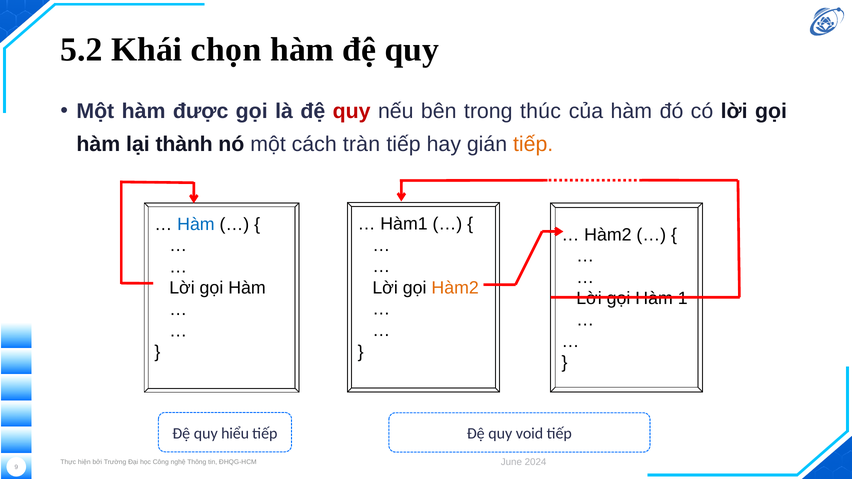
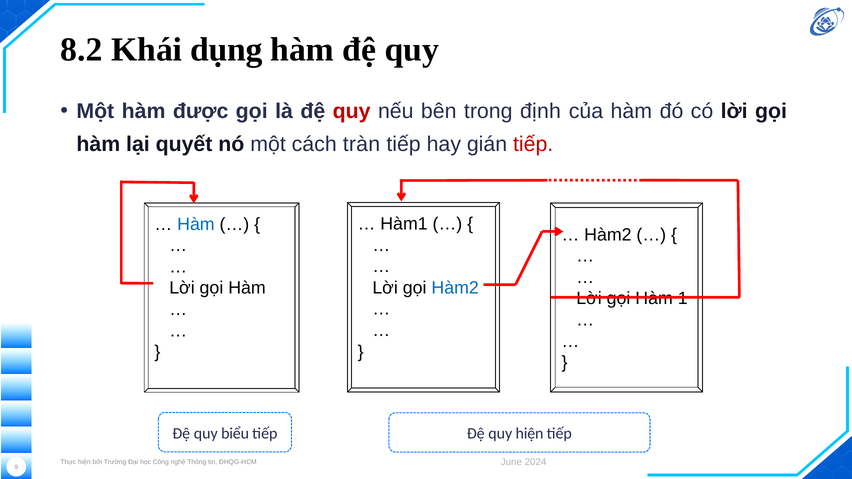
5.2: 5.2 -> 8.2 (82, 49)
chọn: chọn -> dụng (226, 49)
thúc: thúc -> định (541, 111)
thành: thành -> quyết (184, 145)
tiếp colour: orange -> red (533, 145)
Hàm2 colour: orange -> blue (455, 288)
hiểu: hiểu -> biểu (235, 433)
quy void: void -> hiện (530, 434)
